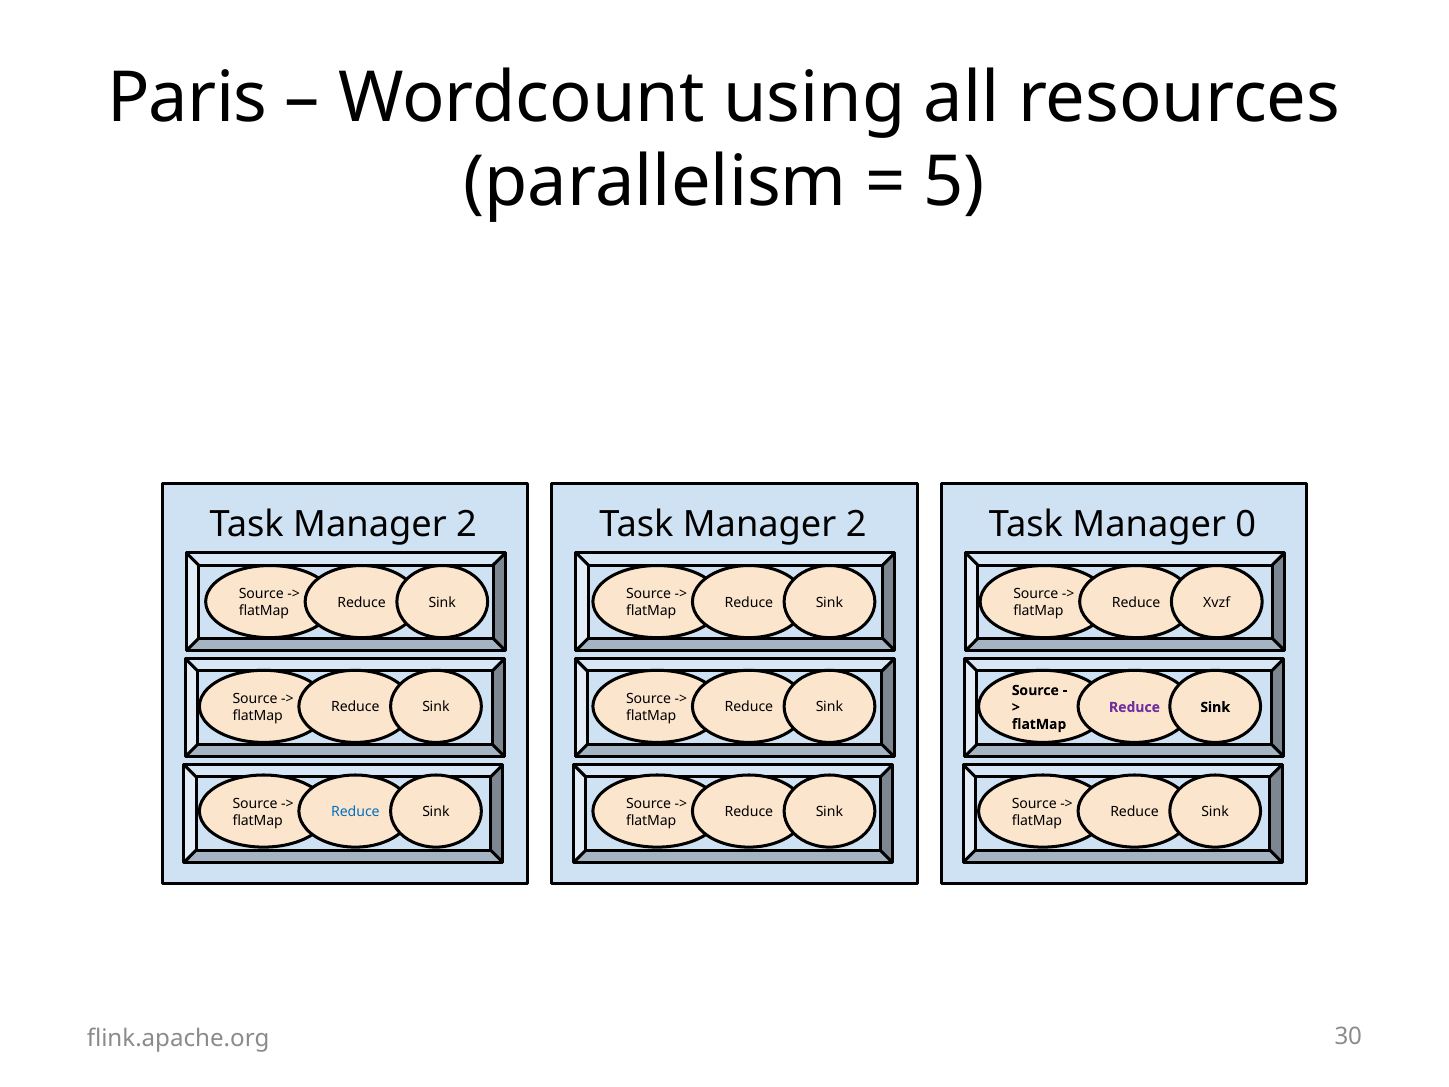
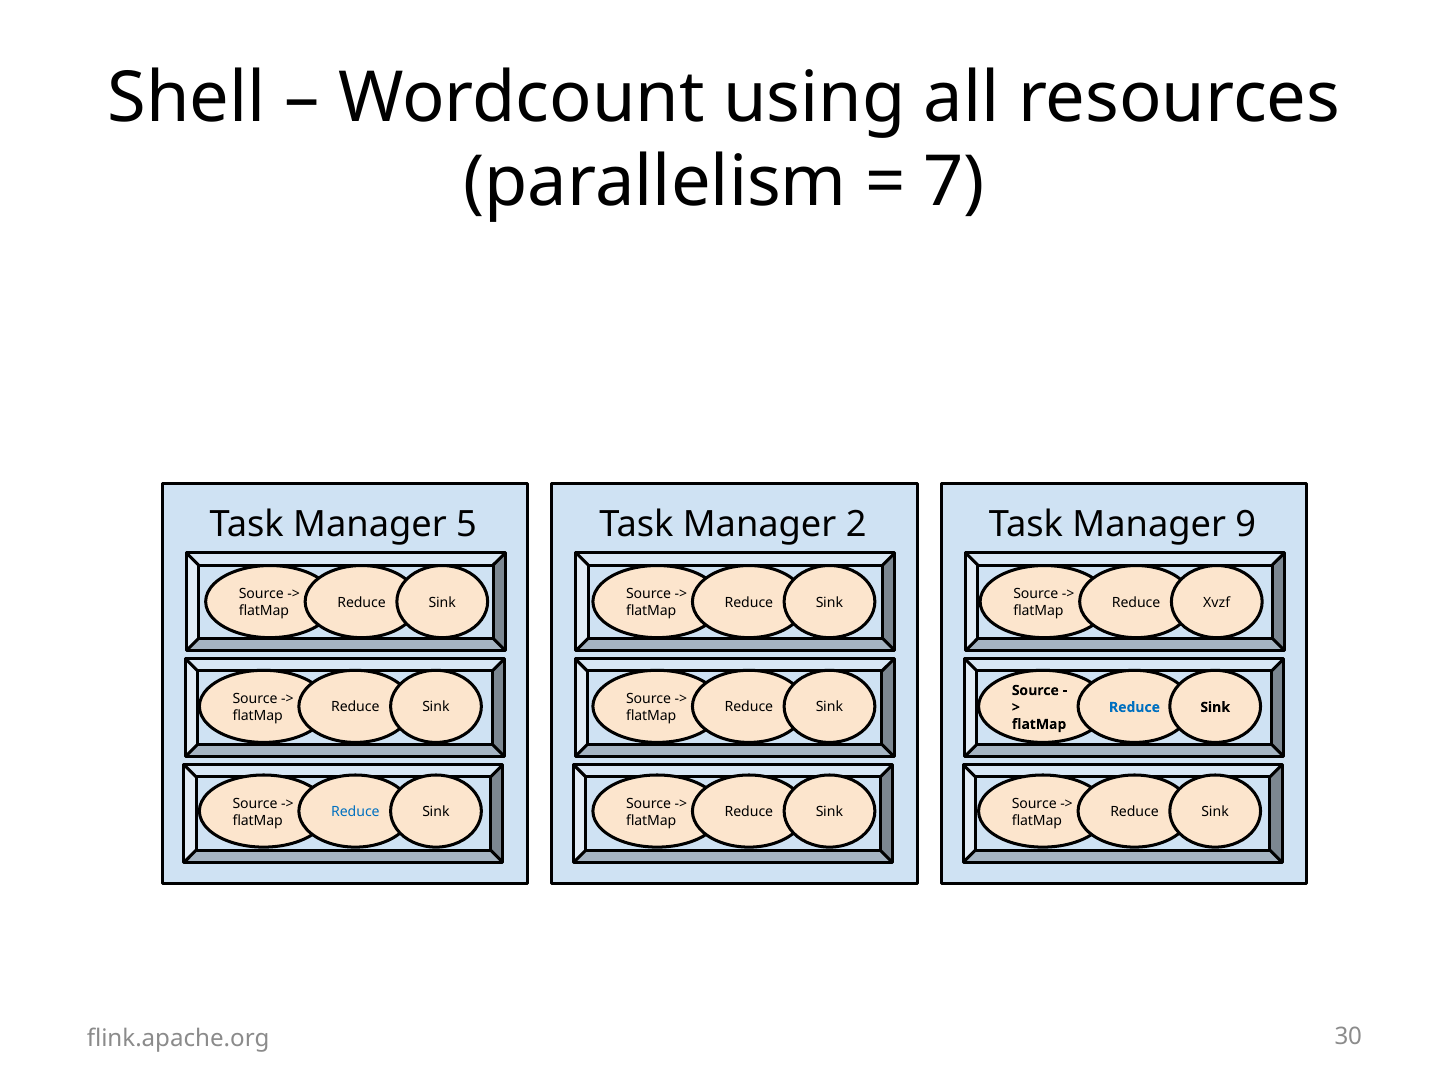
Paris: Paris -> Shell (187, 98)
5: 5 -> 7 (954, 182)
2: 2 -> 5 (467, 524)
0: 0 -> 9 (1246, 524)
Reduce colour: purple -> blue (1134, 707)
